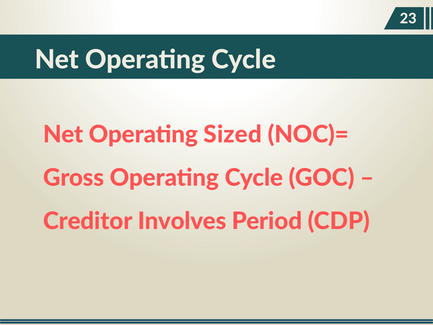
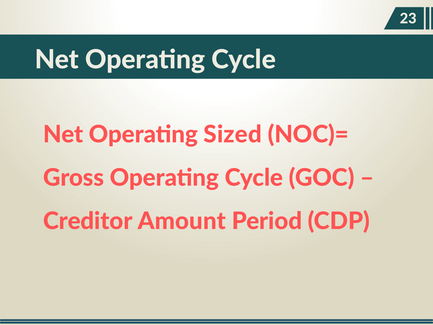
Involves: Involves -> Amount (182, 221)
